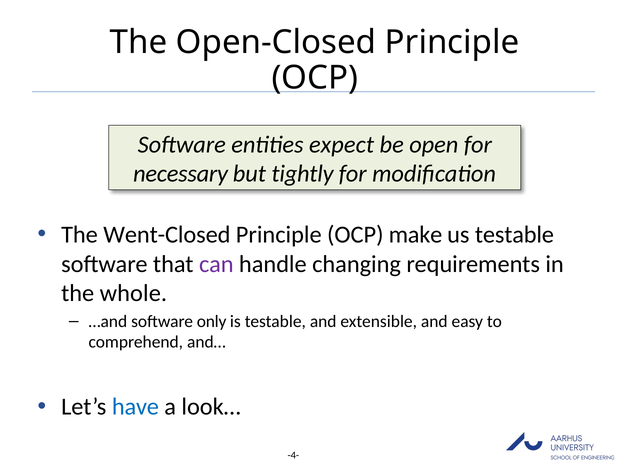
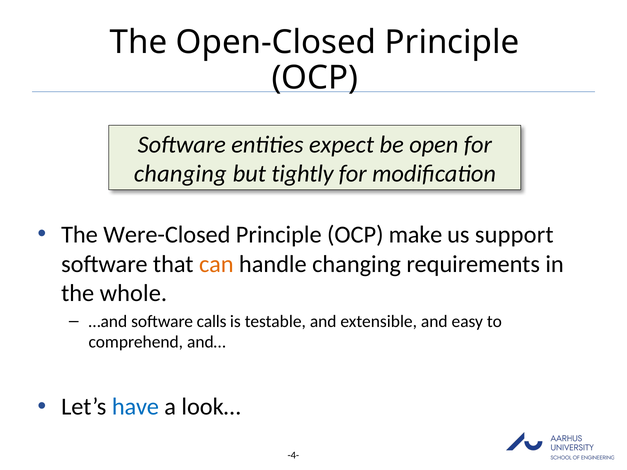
necessary: necessary -> changing (180, 174)
Went-Closed: Went-Closed -> Were-Closed (167, 235)
us testable: testable -> support (514, 235)
can colour: purple -> orange (216, 264)
only: only -> calls (212, 321)
